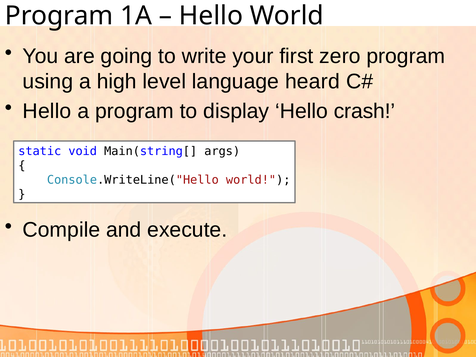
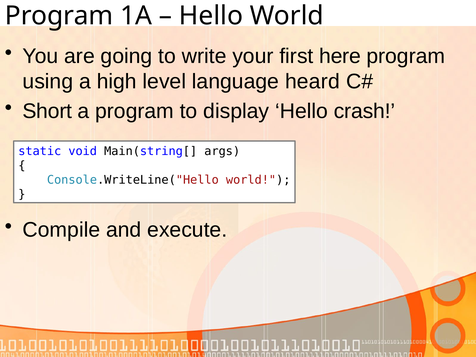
zero: zero -> here (340, 56)
Hello: Hello -> Short (47, 111)
